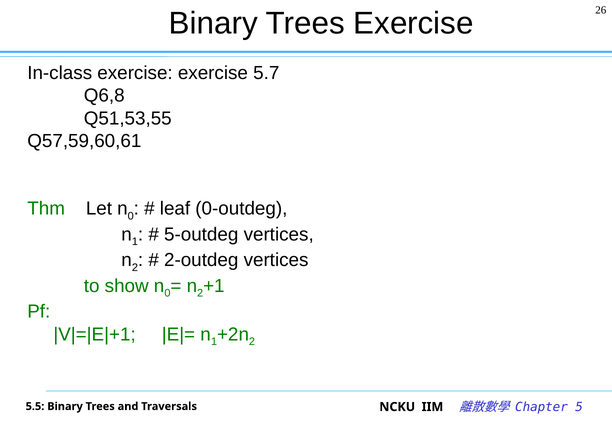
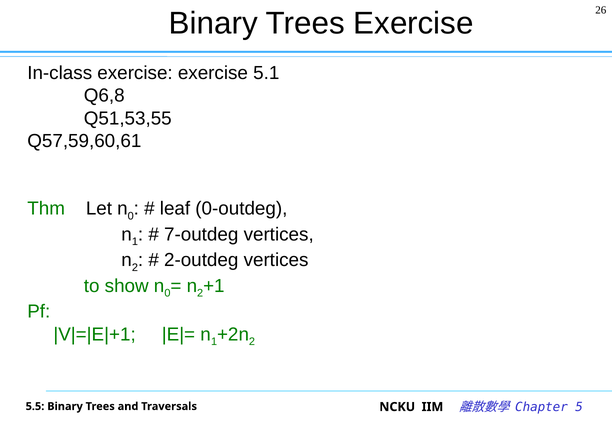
5.7: 5.7 -> 5.1 (266, 73)
5-outdeg: 5-outdeg -> 7-outdeg (201, 234)
